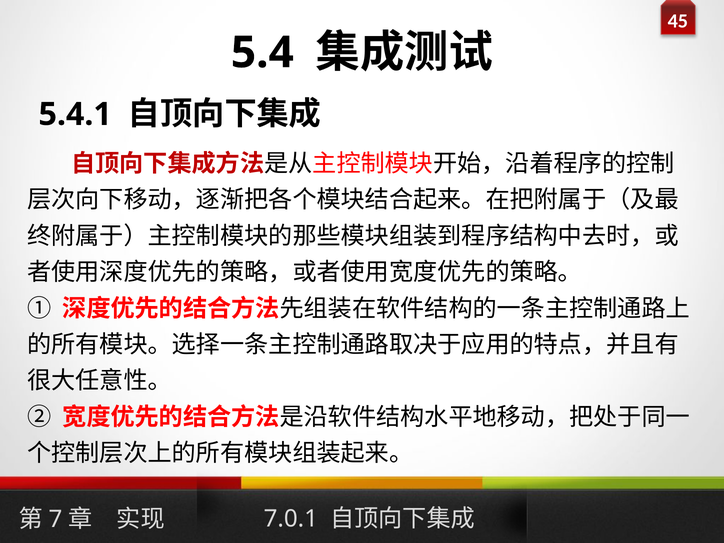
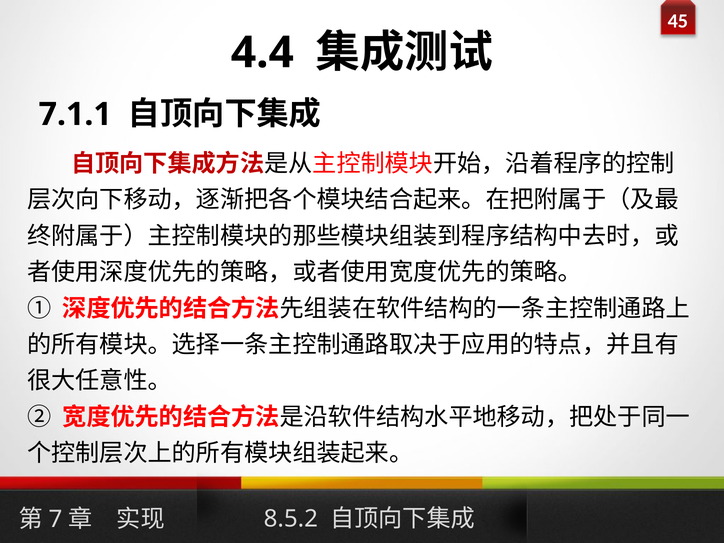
5.4: 5.4 -> 4.4 (262, 53)
5.4.1: 5.4.1 -> 7.1.1 (75, 114)
7.0.1: 7.0.1 -> 8.5.2 (291, 519)
